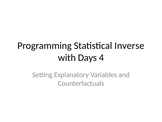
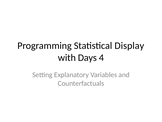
Inverse: Inverse -> Display (129, 46)
